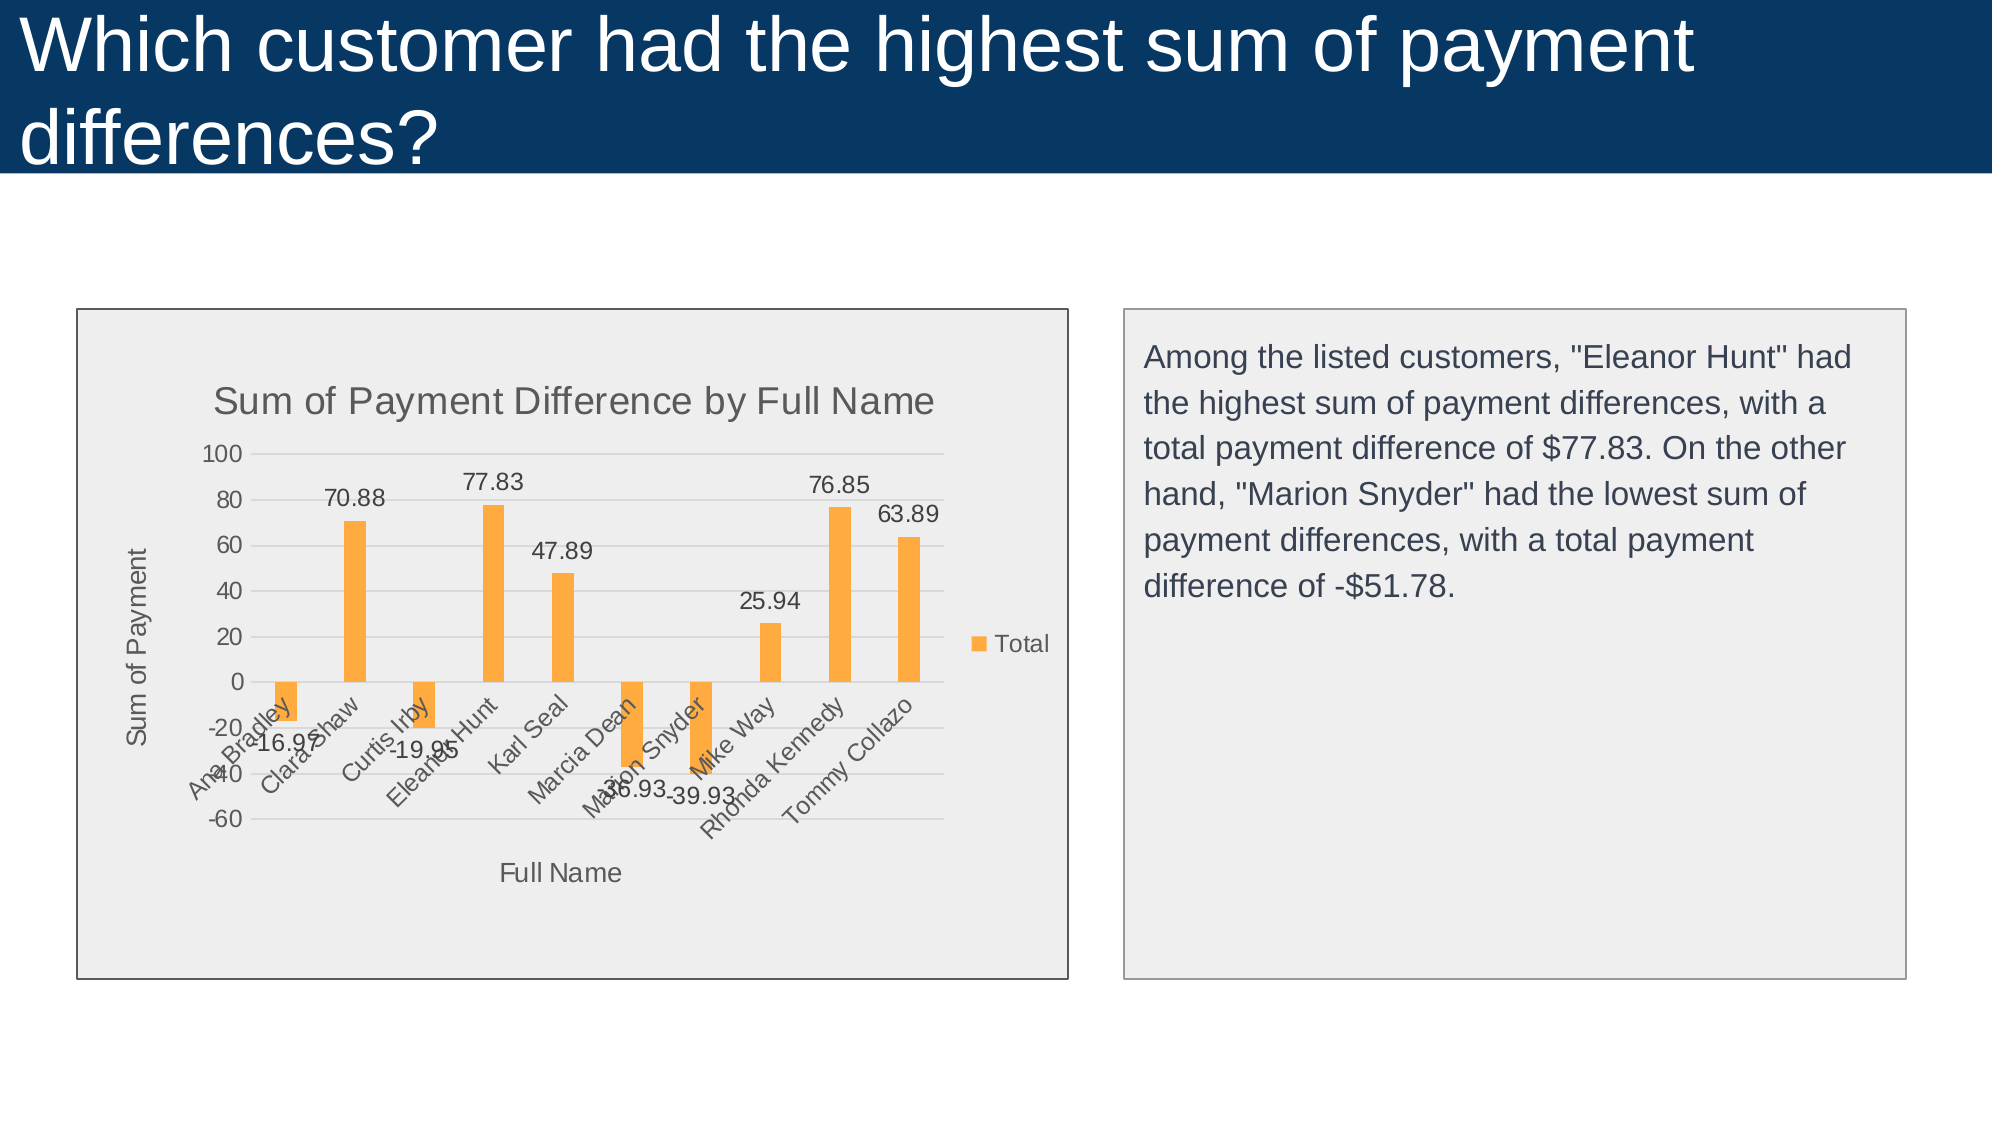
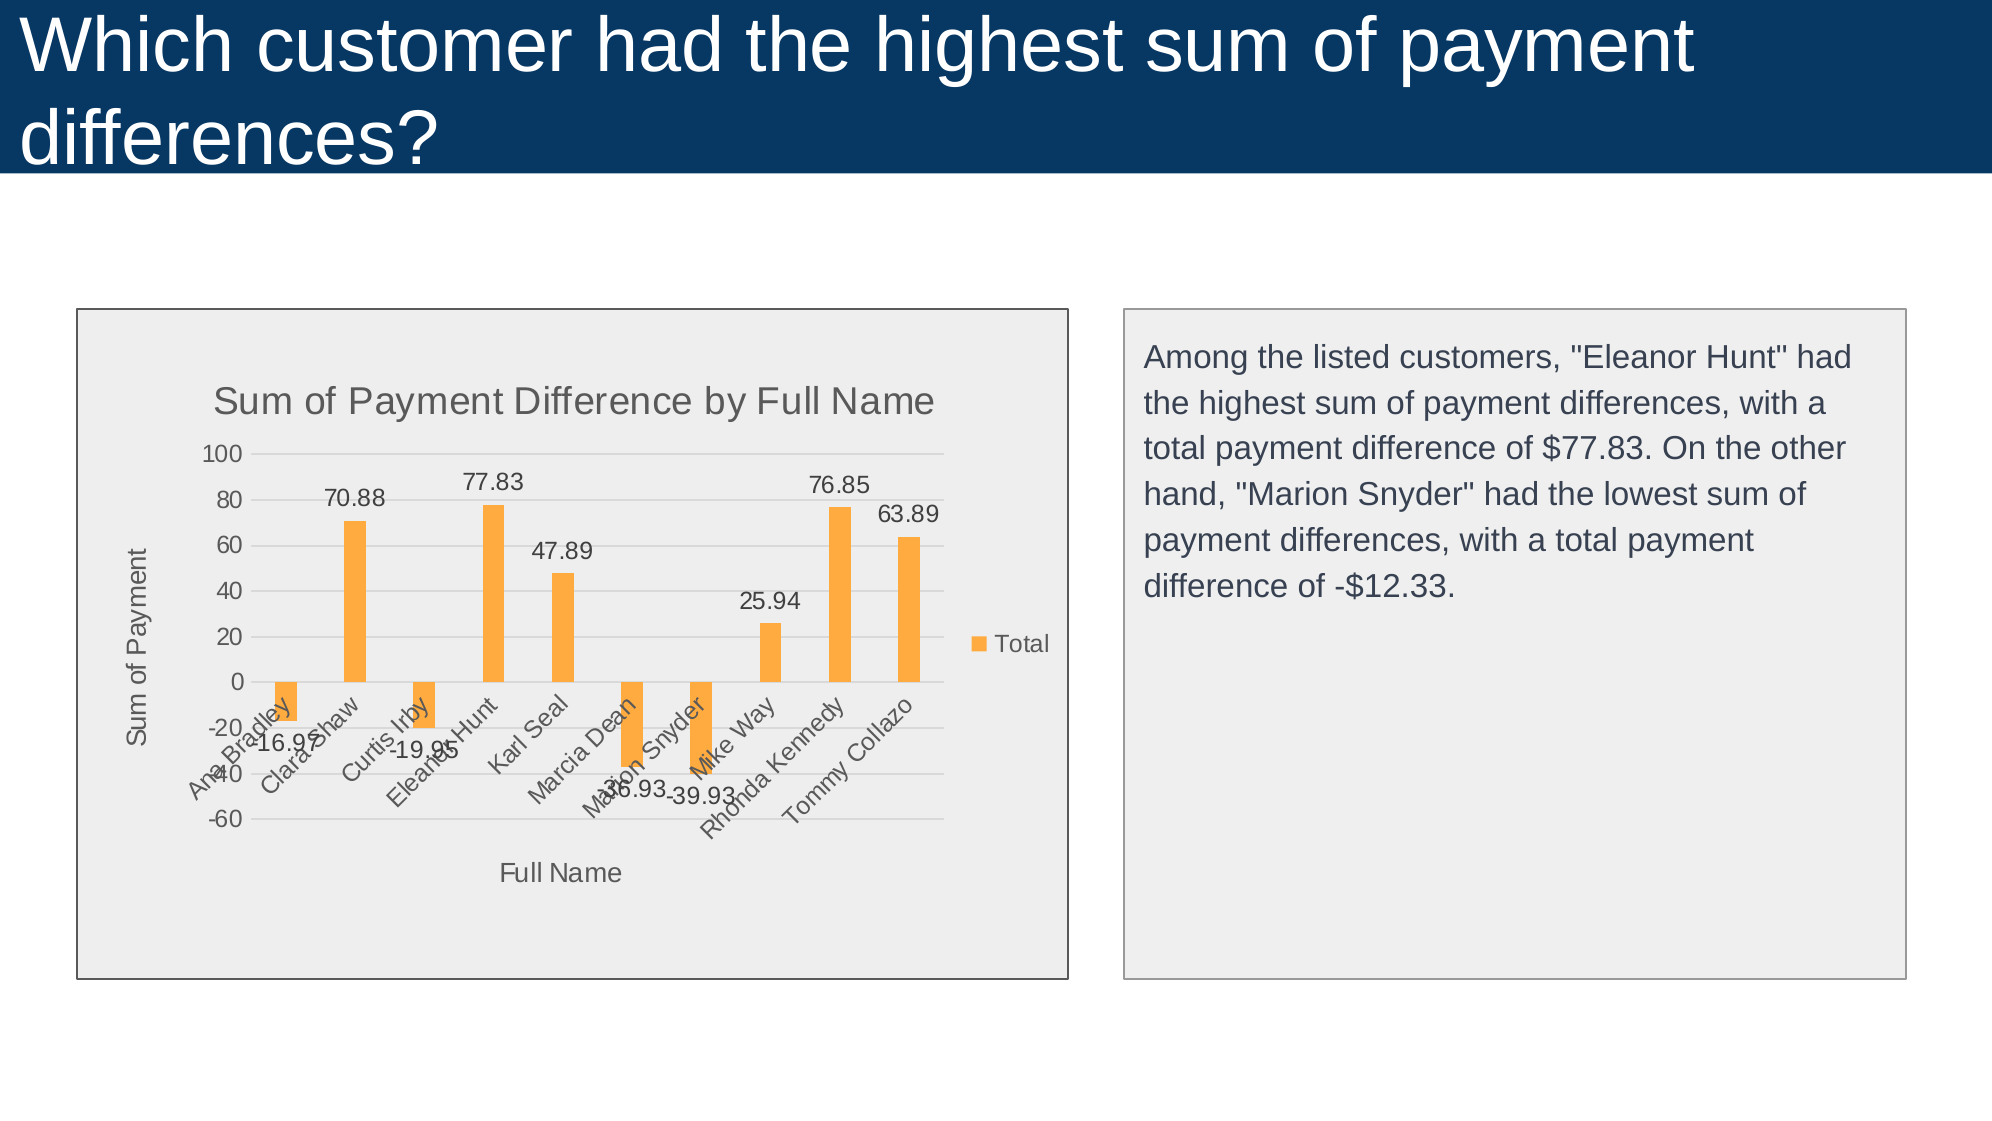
-$51.78: -$51.78 -> -$12.33 (1395, 586)
